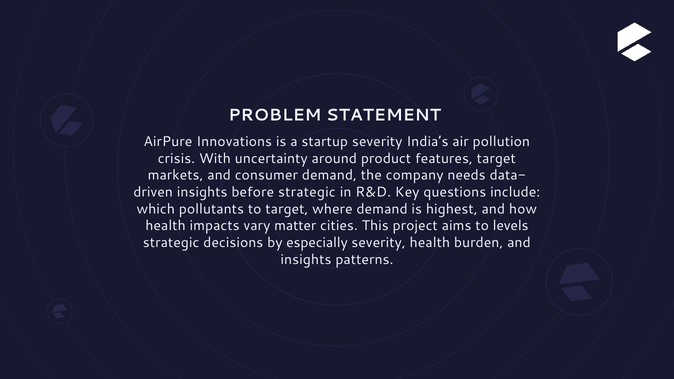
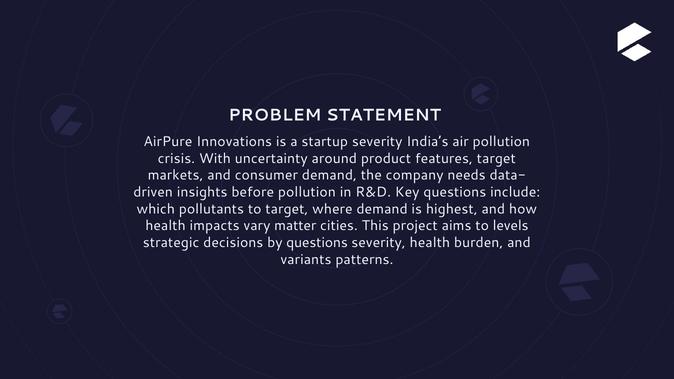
before strategic: strategic -> pollution (307, 192)
by especially: especially -> questions (317, 243)
insights: insights -> variants (306, 260)
